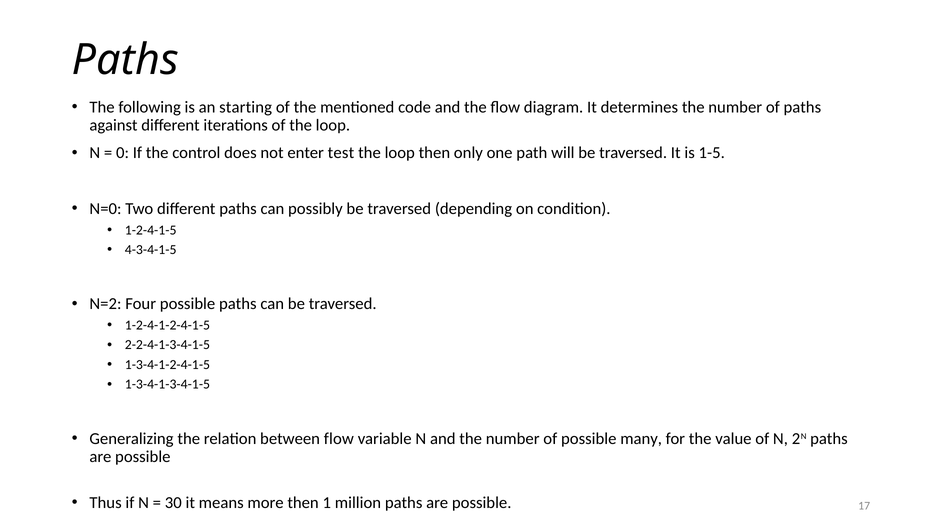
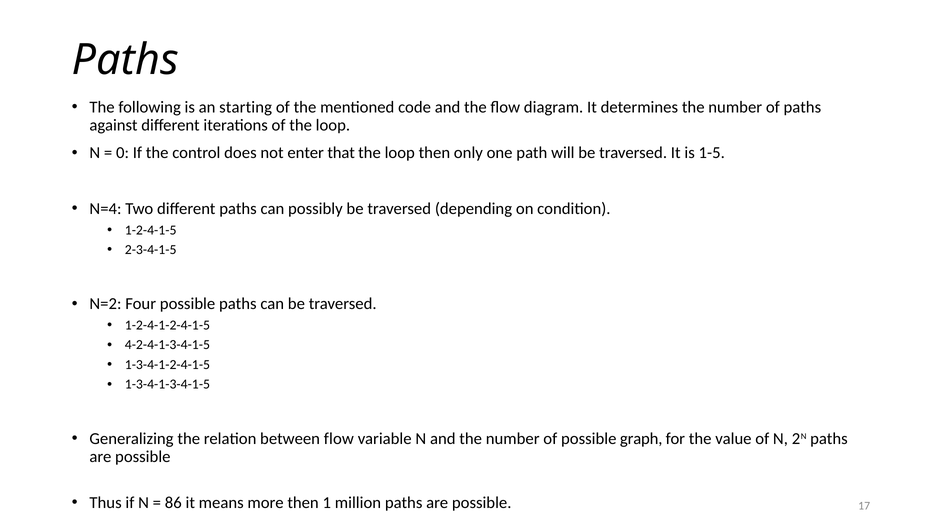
test: test -> that (341, 153)
N=0: N=0 -> N=4 (105, 209)
4-3-4-1-5: 4-3-4-1-5 -> 2-3-4-1-5 (151, 250)
2-2-4-1-3-4-1-5: 2-2-4-1-3-4-1-5 -> 4-2-4-1-3-4-1-5 (167, 345)
many: many -> graph (641, 438)
30: 30 -> 86 (173, 503)
